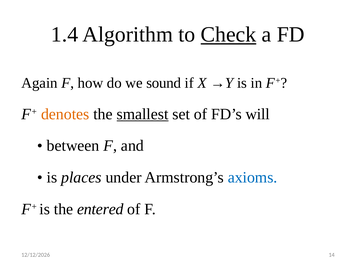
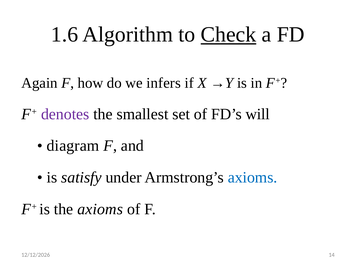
1.4: 1.4 -> 1.6 (65, 34)
sound: sound -> infers (164, 83)
denotes colour: orange -> purple (65, 114)
smallest underline: present -> none (143, 114)
between: between -> diagram (73, 146)
places: places -> satisfy (81, 177)
the entered: entered -> axioms (100, 209)
